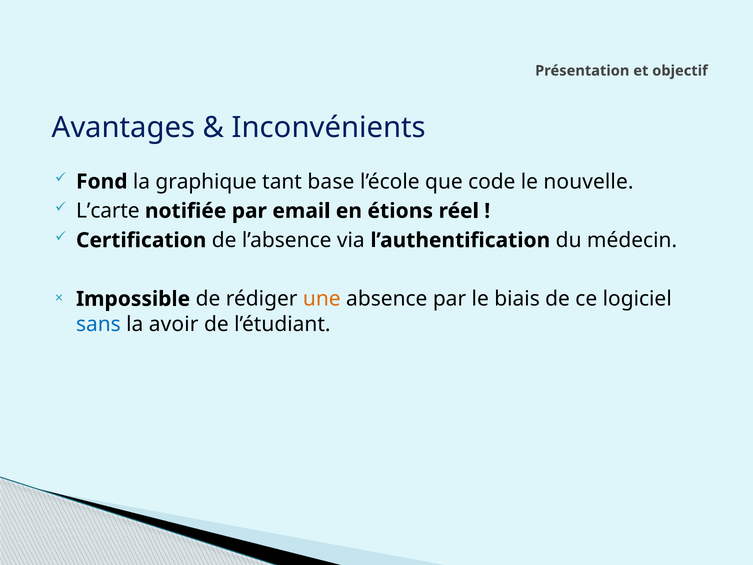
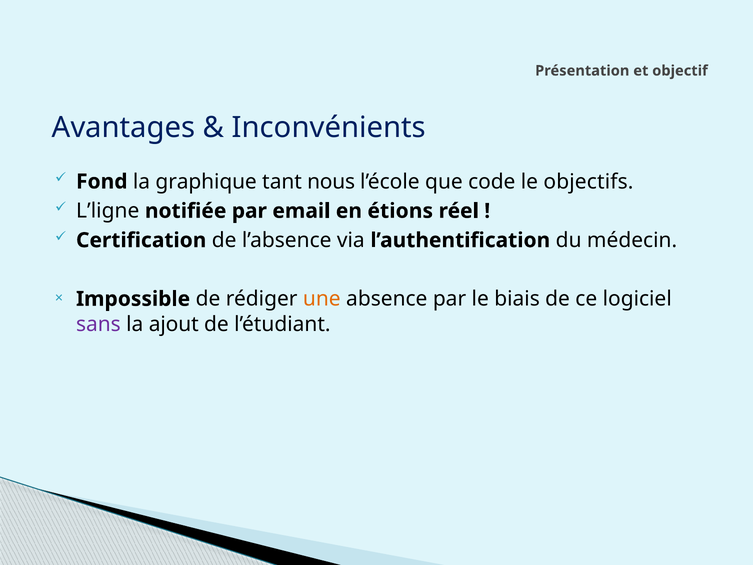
base: base -> nous (331, 182)
nouvelle: nouvelle -> objectifs (588, 182)
L’carte: L’carte -> L’ligne (108, 211)
sans colour: blue -> purple (98, 324)
avoir: avoir -> ajout (174, 324)
